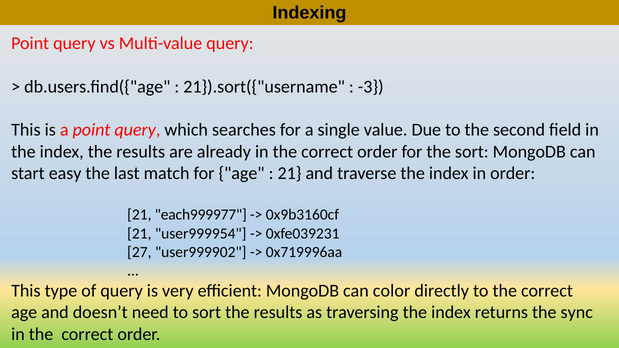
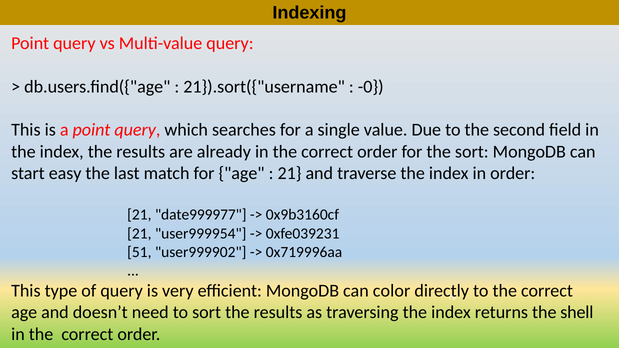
-3: -3 -> -0 (371, 87)
each999977: each999977 -> date999977 (201, 215)
27: 27 -> 51 (139, 252)
sync: sync -> shell (577, 313)
